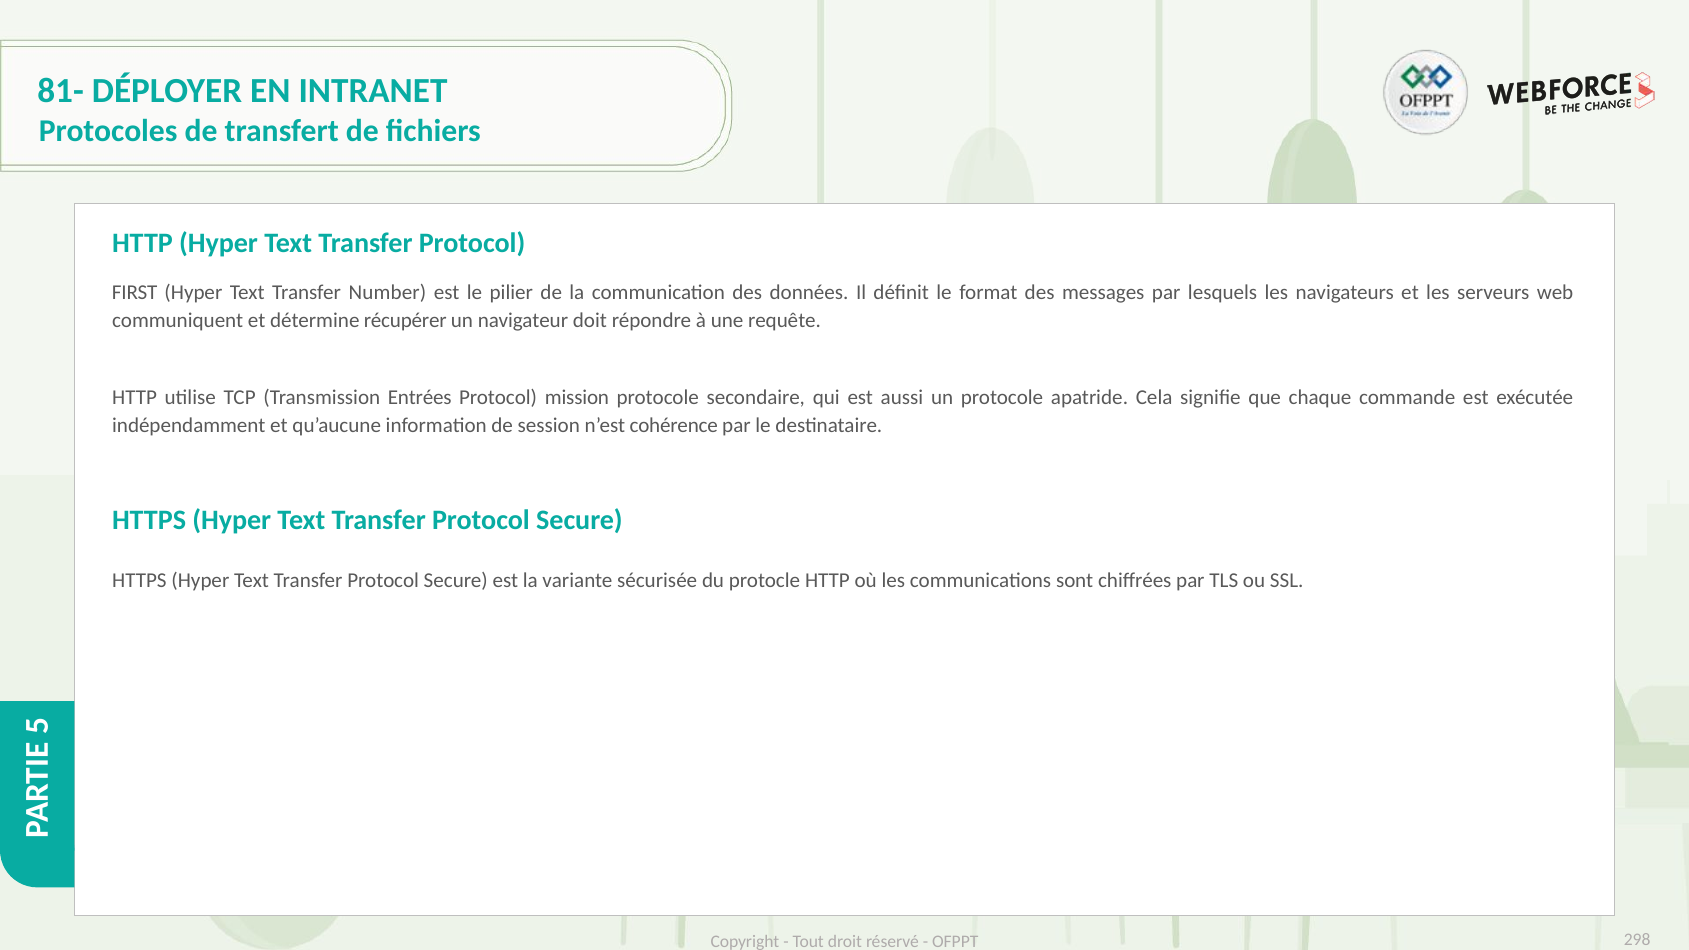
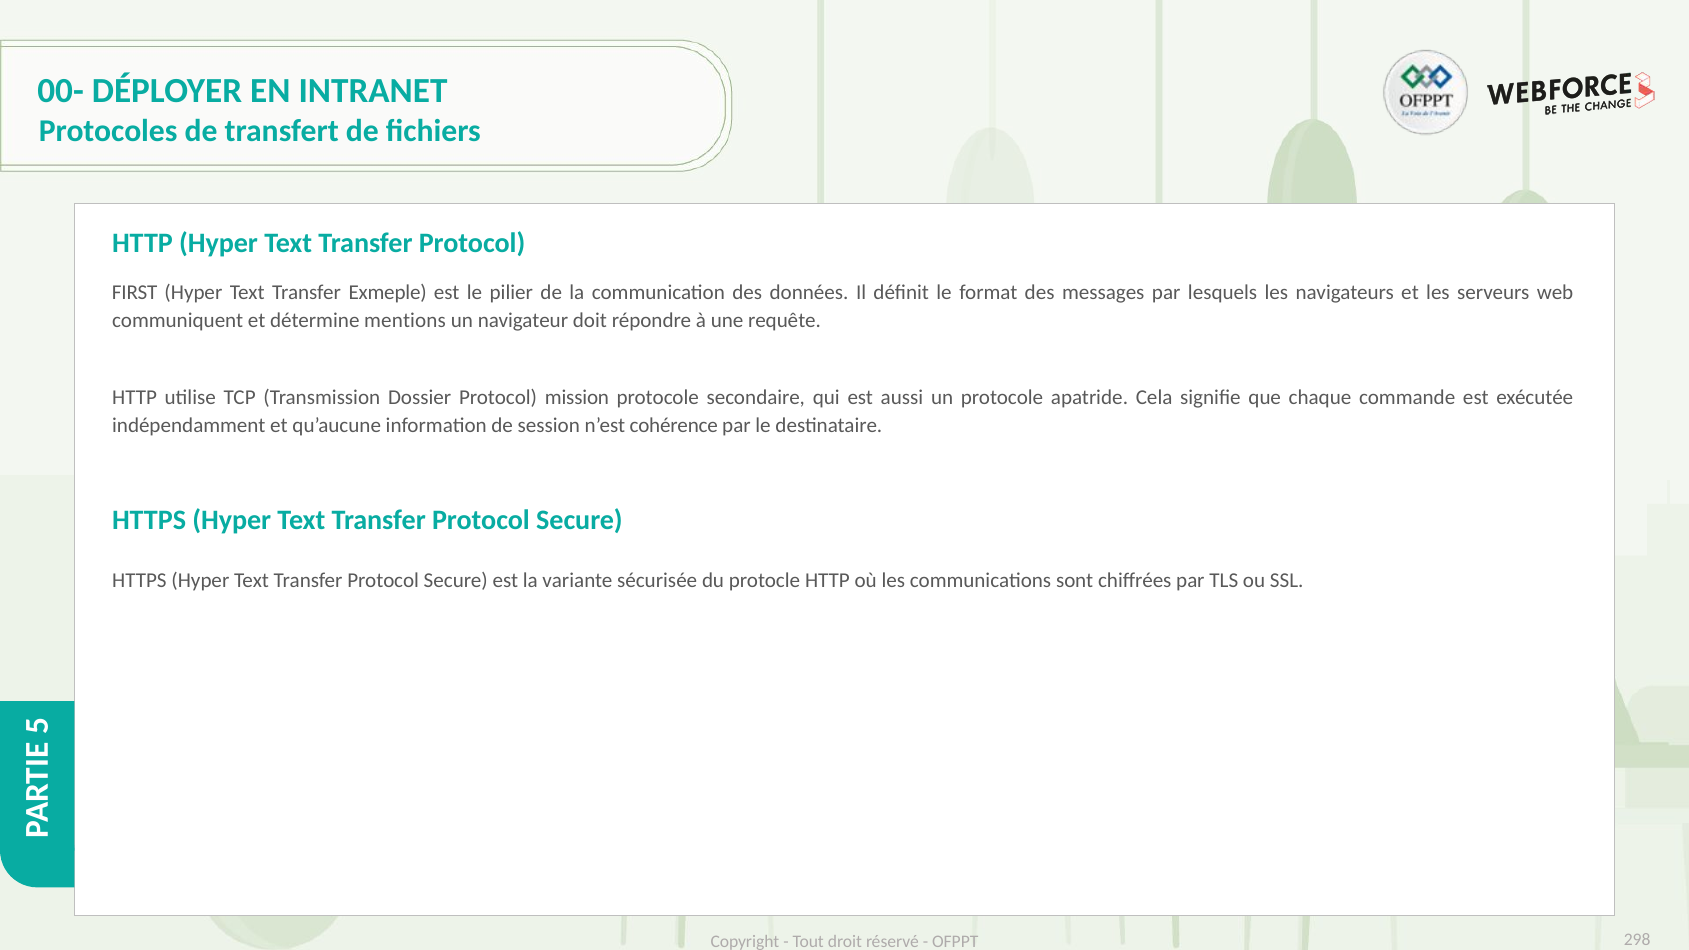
81-: 81- -> 00- (61, 91)
Number: Number -> Exmeple (388, 292)
récupérer: récupérer -> mentions (405, 320)
Entrées: Entrées -> Dossier (420, 398)
